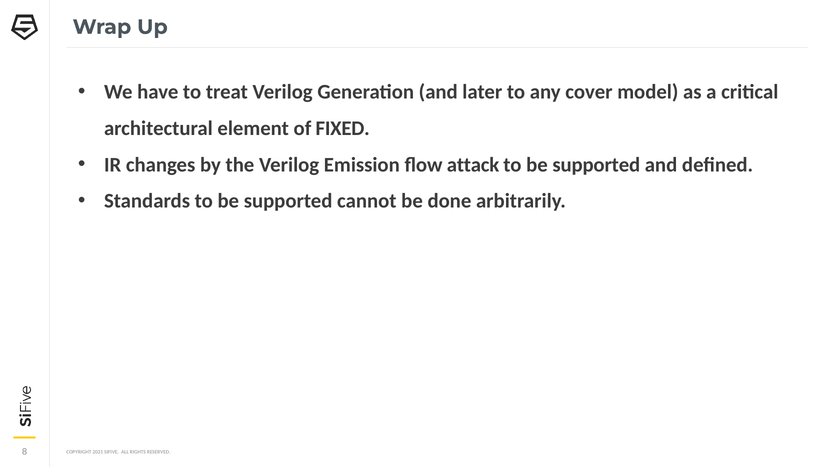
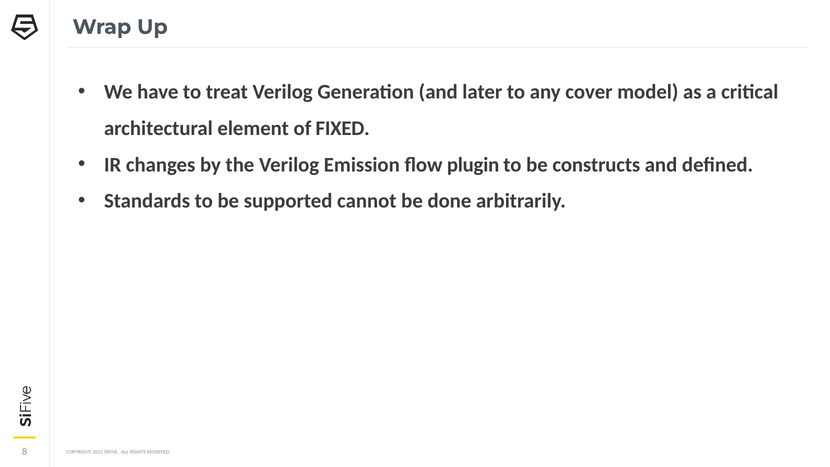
attack: attack -> plugin (473, 165)
supported: supported -> constructs (596, 165)
